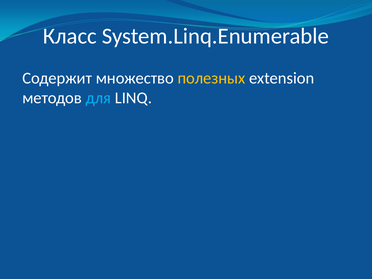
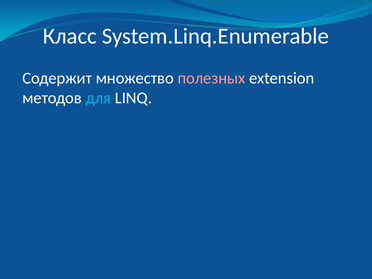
полезных colour: yellow -> pink (211, 78)
